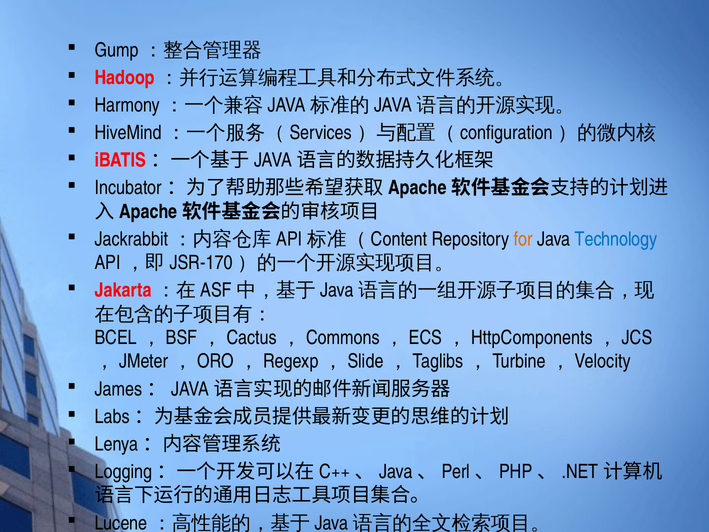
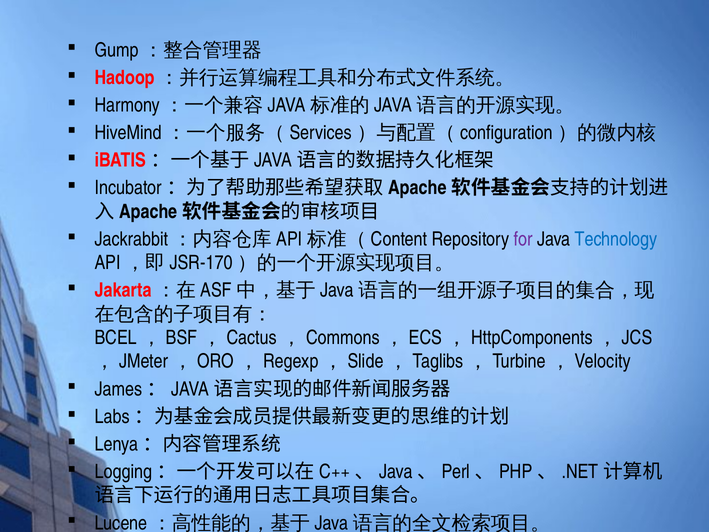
for colour: orange -> purple (523, 239)
